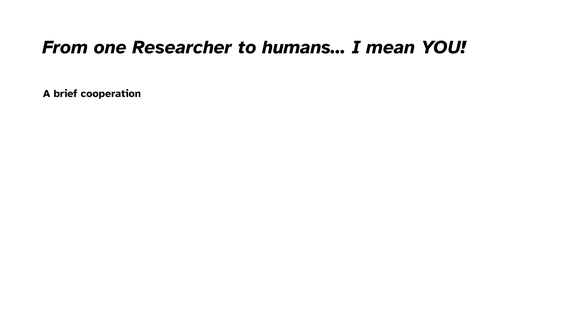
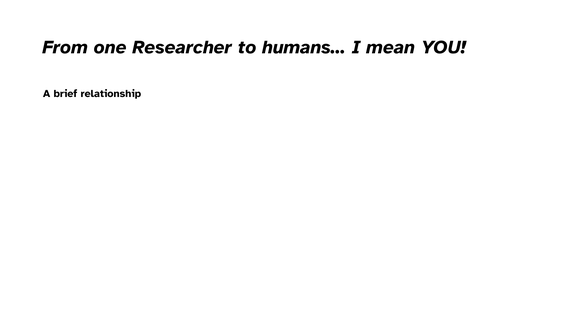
cooperation: cooperation -> relationship (111, 94)
